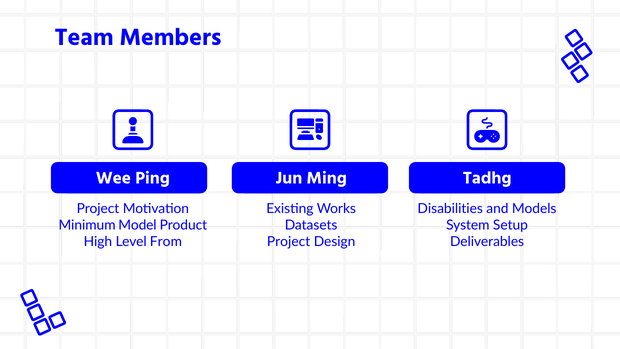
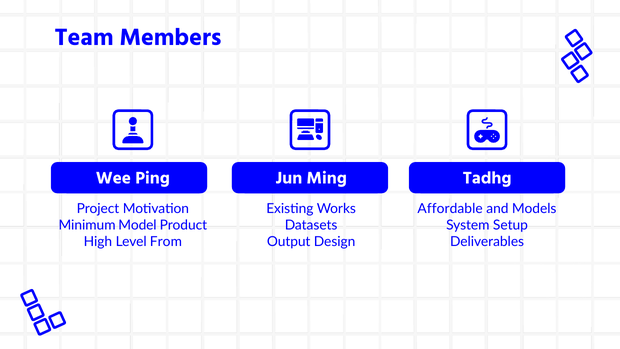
Disabilities: Disabilities -> Affordable (450, 209)
Project: Project -> Output (289, 242)
